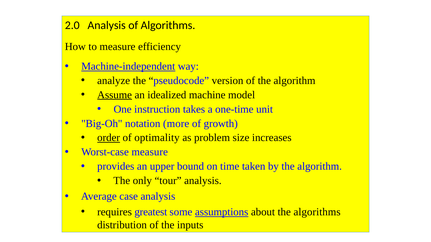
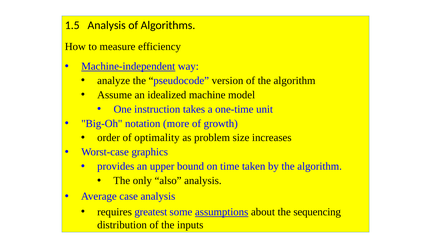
2.0: 2.0 -> 1.5 (72, 25)
Assume underline: present -> none (115, 95)
order underline: present -> none (109, 138)
Worst-case measure: measure -> graphics (150, 152)
tour: tour -> also (168, 181)
the algorithms: algorithms -> sequencing (317, 212)
